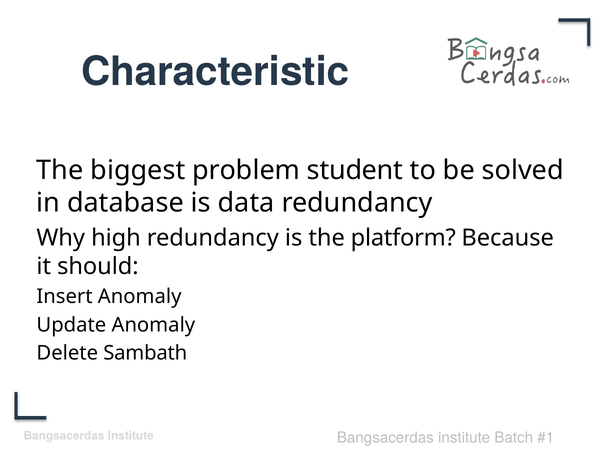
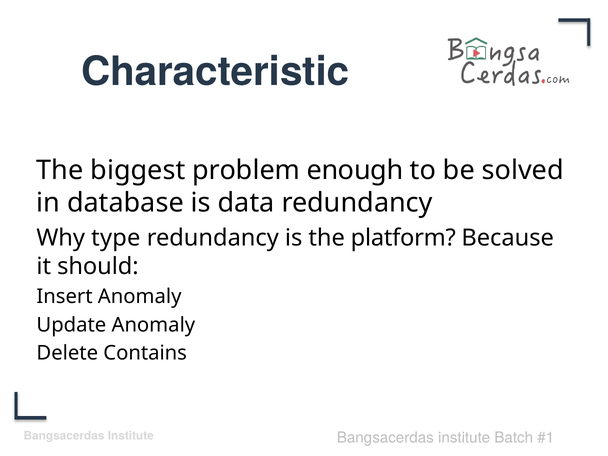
student: student -> enough (355, 171)
high: high -> type (116, 238)
Sambath: Sambath -> Contains (145, 353)
